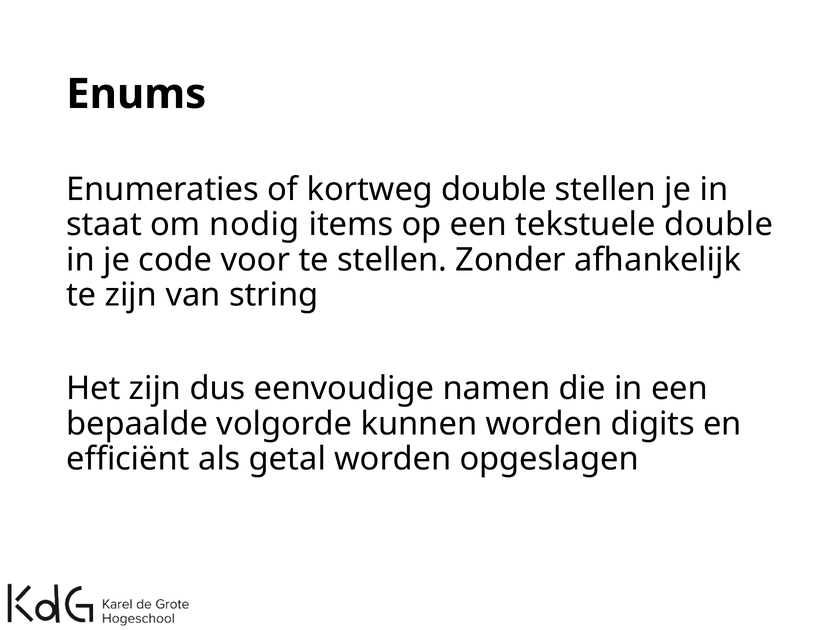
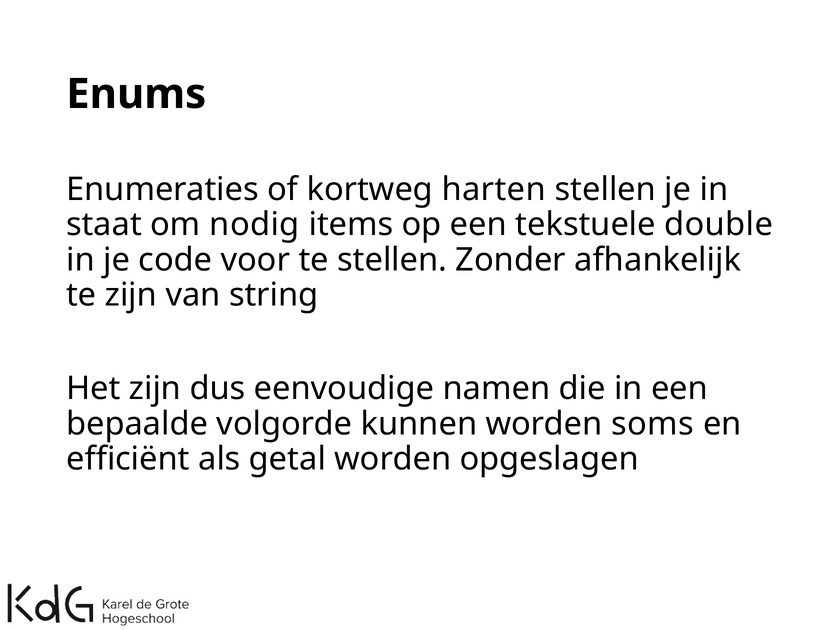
kortweg double: double -> harten (494, 189)
digits: digits -> soms (653, 424)
